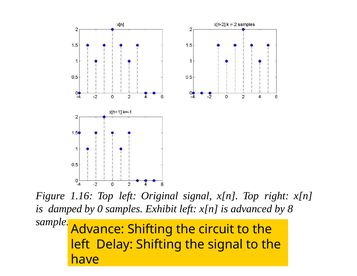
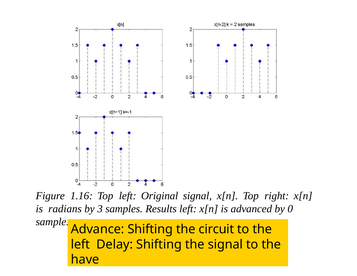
damped: damped -> radians (65, 209)
0: 0 -> 3 (100, 209)
Exhibit: Exhibit -> Results (161, 209)
8: 8 -> 0 (290, 209)
